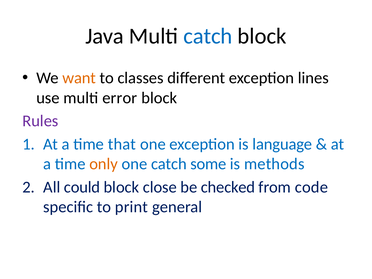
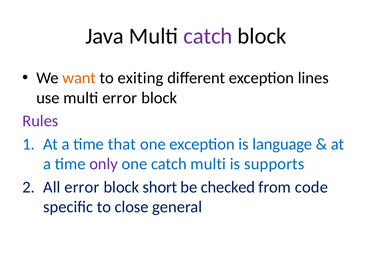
catch colour: blue -> purple (208, 36)
classes: classes -> exiting (140, 78)
only colour: orange -> purple (104, 164)
catch some: some -> multi (208, 164)
methods: methods -> supports (274, 164)
All could: could -> error (82, 187)
close: close -> short (160, 187)
print: print -> close (132, 207)
